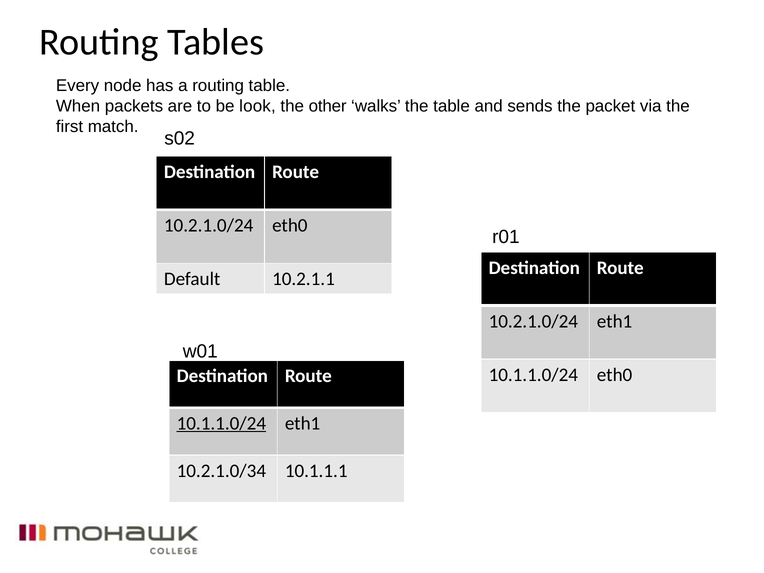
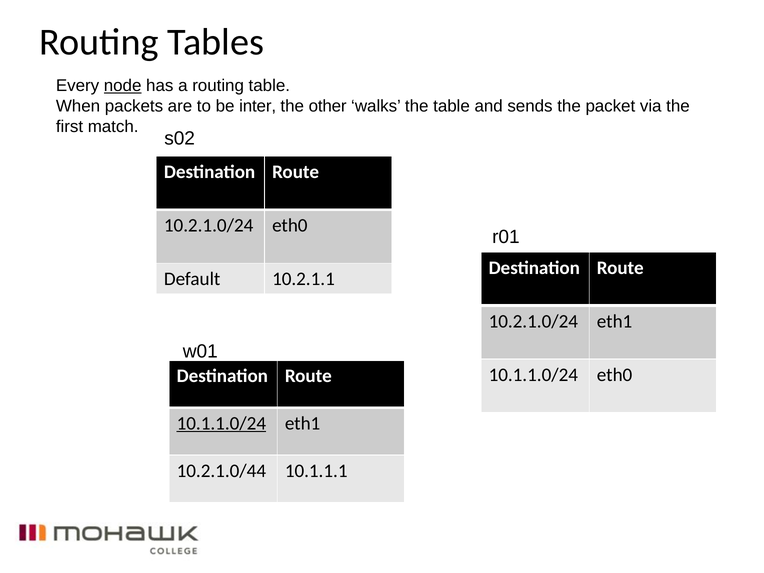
node underline: none -> present (123, 86)
look: look -> inter (258, 106)
10.2.1.0/34: 10.2.1.0/34 -> 10.2.1.0/44 (221, 471)
